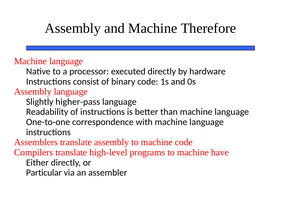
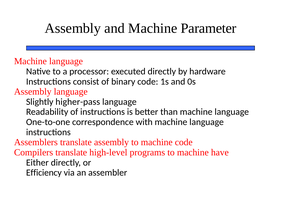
Therefore: Therefore -> Parameter (209, 28)
Particular: Particular -> Efficiency (44, 172)
